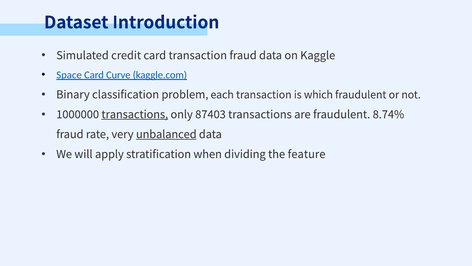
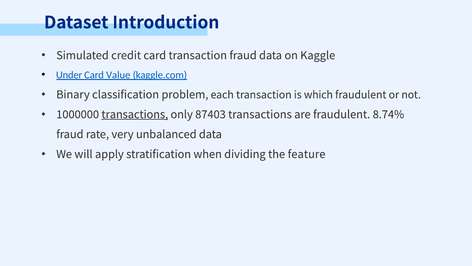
Space: Space -> Under (69, 75)
Curve: Curve -> Value (118, 75)
unbalanced underline: present -> none (166, 134)
